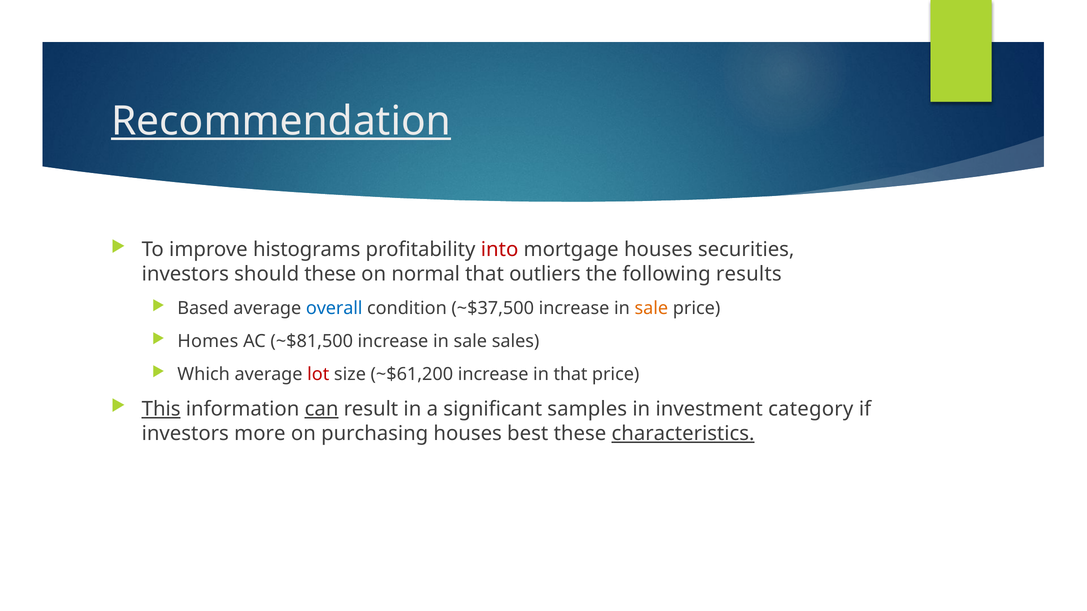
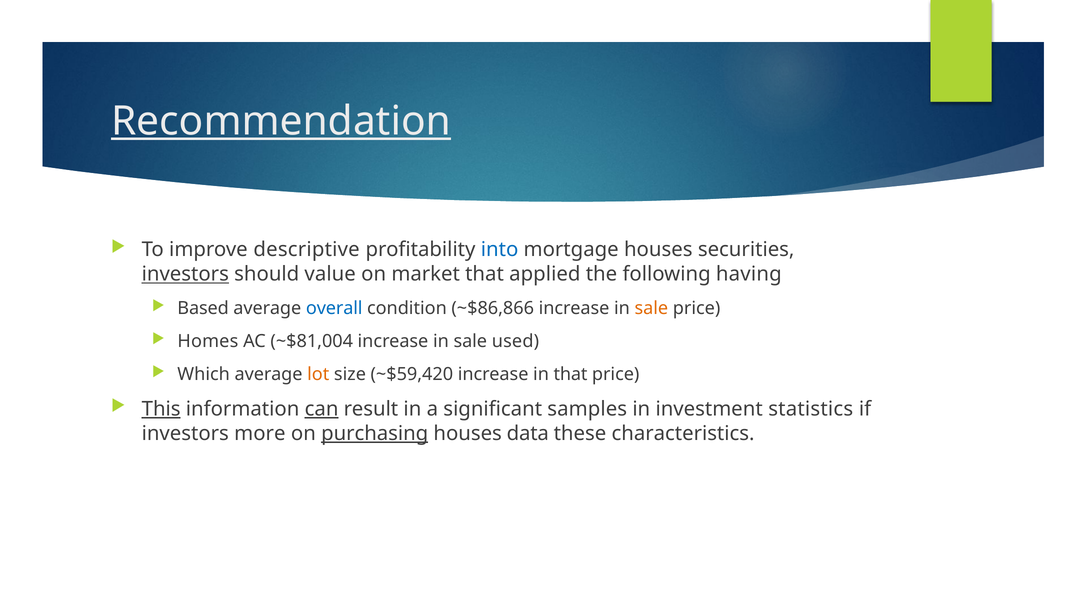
histograms: histograms -> descriptive (307, 250)
into colour: red -> blue (500, 250)
investors underline: none -> present (185, 274)
should these: these -> value (330, 274)
normal: normal -> market (426, 274)
outliers: outliers -> applied (545, 274)
results: results -> having (749, 274)
~$37,500: ~$37,500 -> ~$86,866 (493, 309)
~$81,500: ~$81,500 -> ~$81,004 (312, 342)
sales: sales -> used (515, 342)
lot colour: red -> orange (318, 375)
~$61,200: ~$61,200 -> ~$59,420 (412, 375)
category: category -> statistics (811, 409)
purchasing underline: none -> present (375, 434)
best: best -> data (528, 434)
characteristics underline: present -> none (683, 434)
